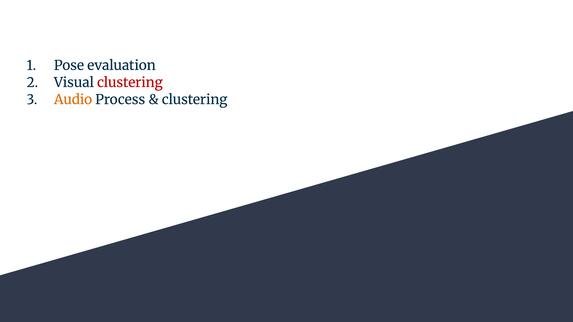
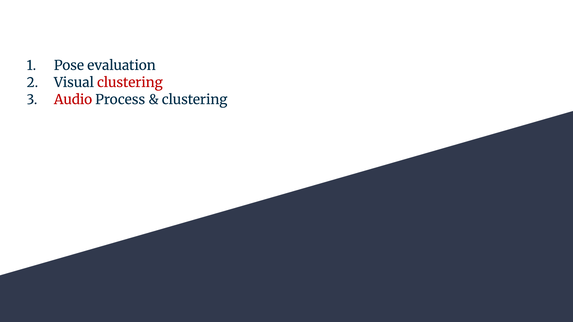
Audio colour: orange -> red (73, 100)
